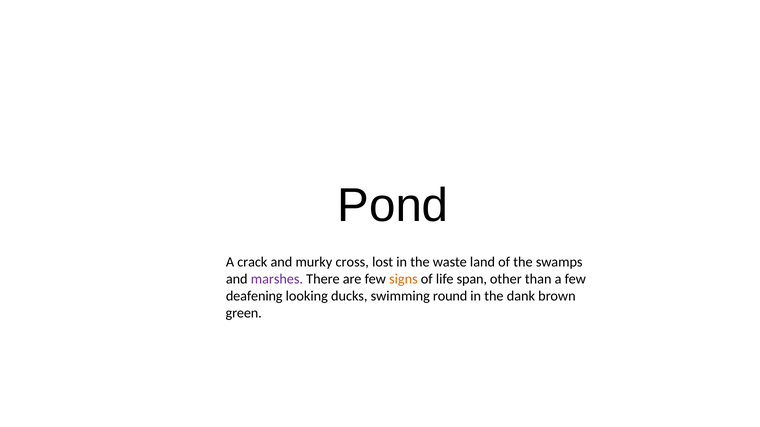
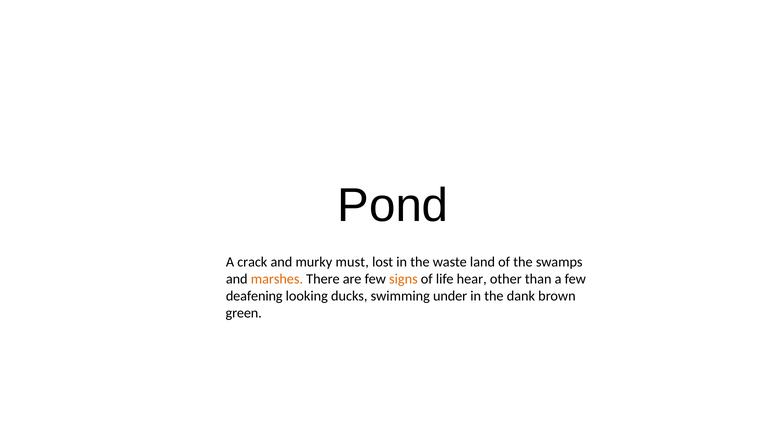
cross: cross -> must (352, 262)
marshes colour: purple -> orange (277, 279)
span: span -> hear (472, 279)
round: round -> under (450, 296)
